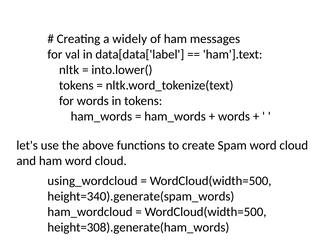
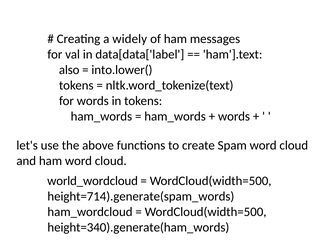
nltk: nltk -> also (69, 70)
using_wordcloud: using_wordcloud -> world_wordcloud (93, 180)
height=340).generate(spam_words: height=340).generate(spam_words -> height=714).generate(spam_words (141, 196)
height=308).generate(ham_words: height=308).generate(ham_words -> height=340).generate(ham_words (138, 227)
